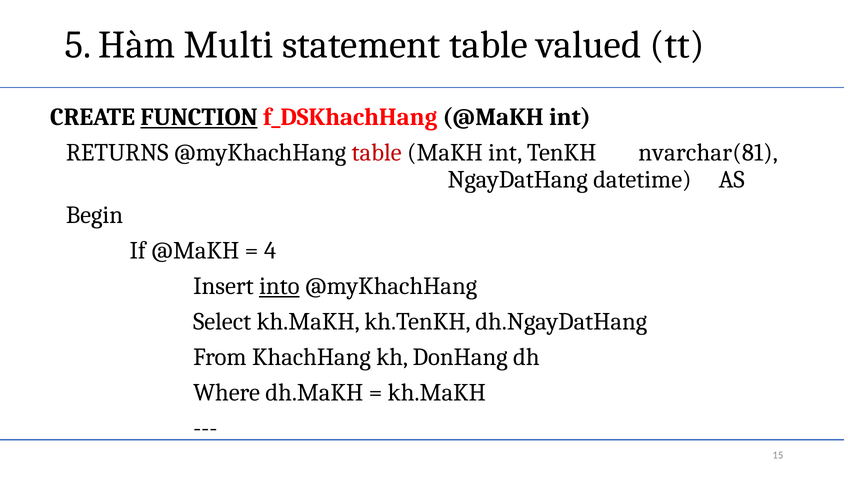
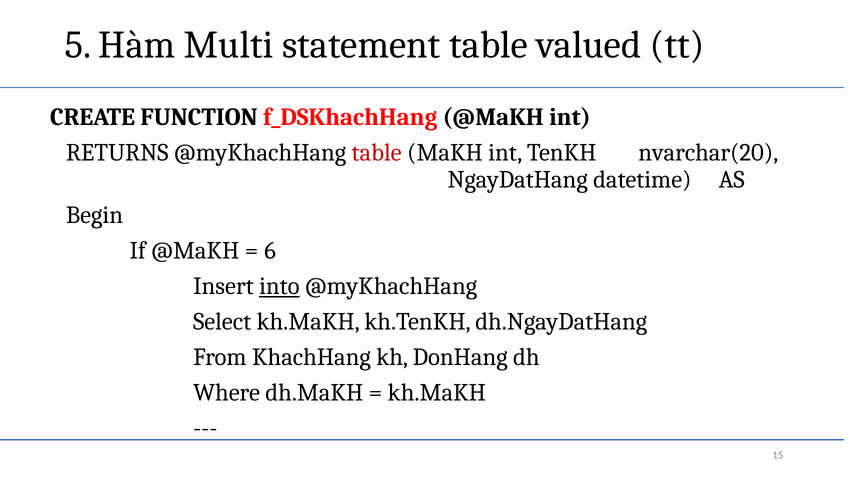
FUNCTION underline: present -> none (199, 117)
nvarchar(81: nvarchar(81 -> nvarchar(20 (708, 153)
4: 4 -> 6 (270, 250)
